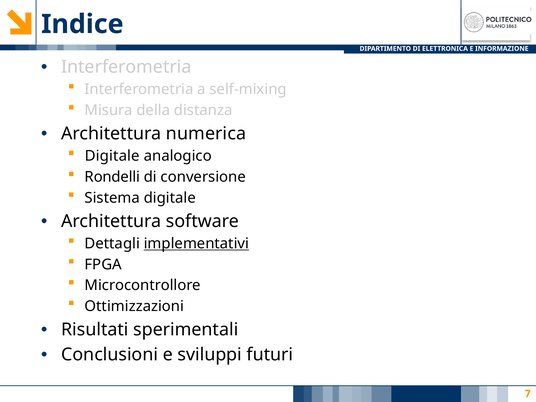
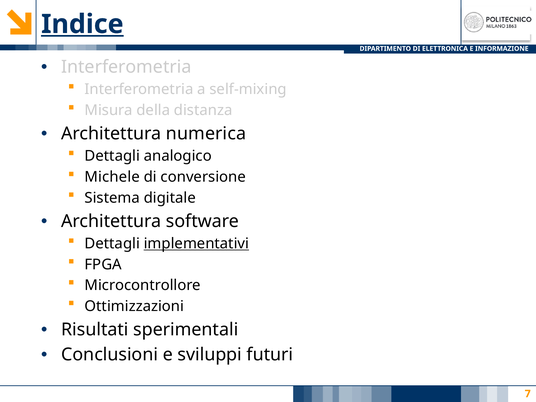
Indice underline: none -> present (82, 24)
Digitale: Digitale -> Dettagli (112, 156)
Rondelli: Rondelli -> Michele (112, 177)
